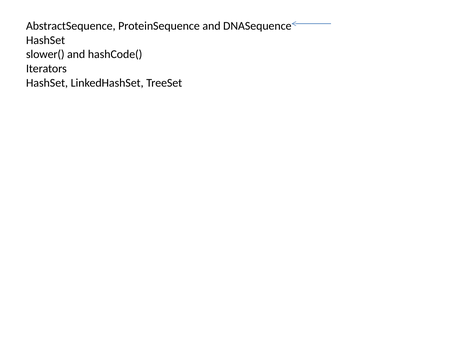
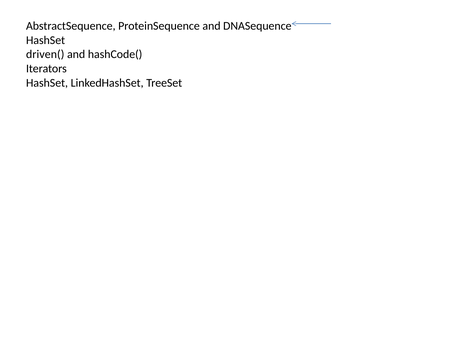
slower(: slower( -> driven( (45, 54)
